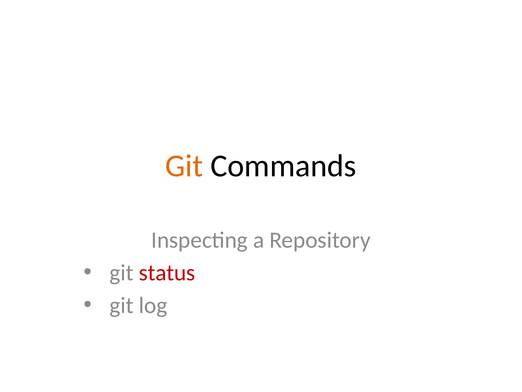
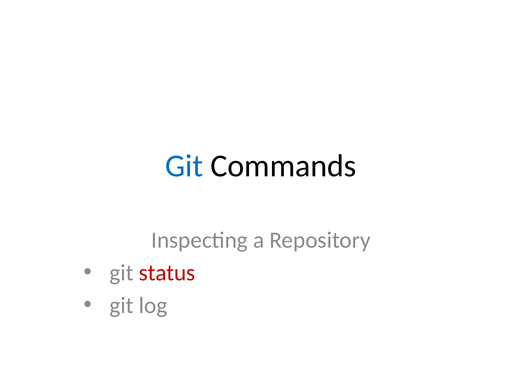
Git colour: orange -> blue (184, 166)
